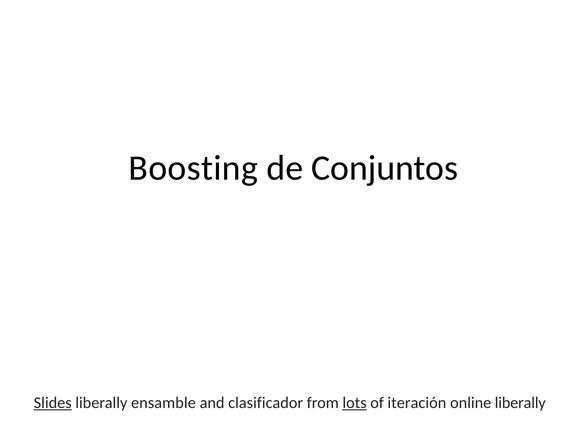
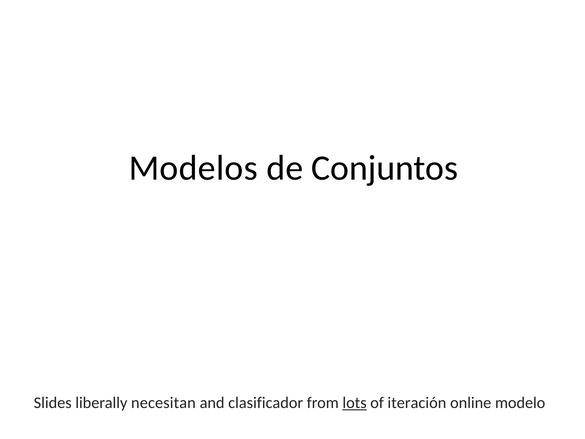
Boosting: Boosting -> Modelos (193, 168)
Slides underline: present -> none (53, 402)
ensamble: ensamble -> necesitan (163, 402)
online liberally: liberally -> modelo (520, 402)
